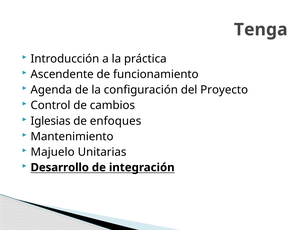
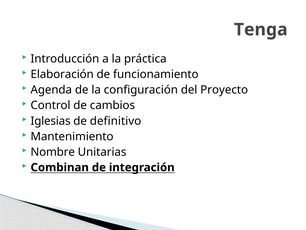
Ascendente: Ascendente -> Elaboración (62, 74)
enfoques: enfoques -> definitivo (116, 121)
Majuelo: Majuelo -> Nombre (53, 152)
Desarrollo: Desarrollo -> Combinan (60, 167)
